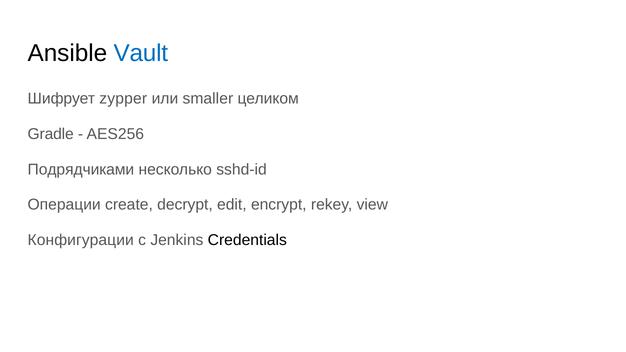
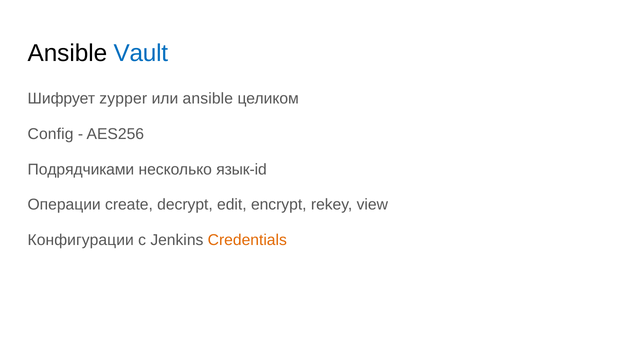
или smaller: smaller -> ansible (208, 98)
Gradle: Gradle -> Config (51, 134)
sshd-id: sshd-id -> язык-id (242, 169)
Credentials colour: black -> orange (247, 240)
